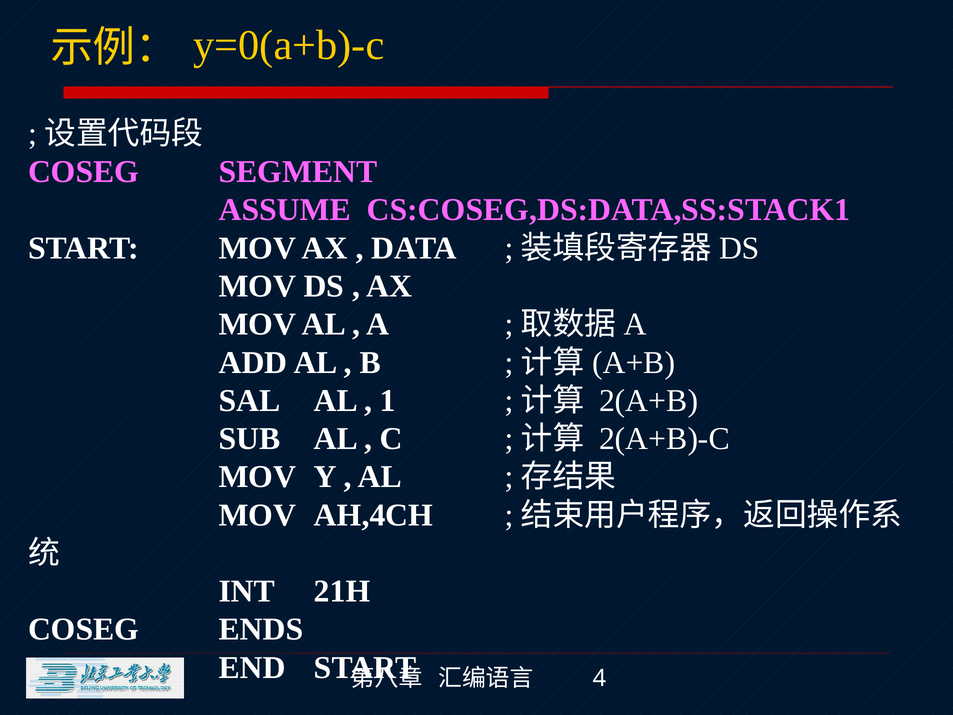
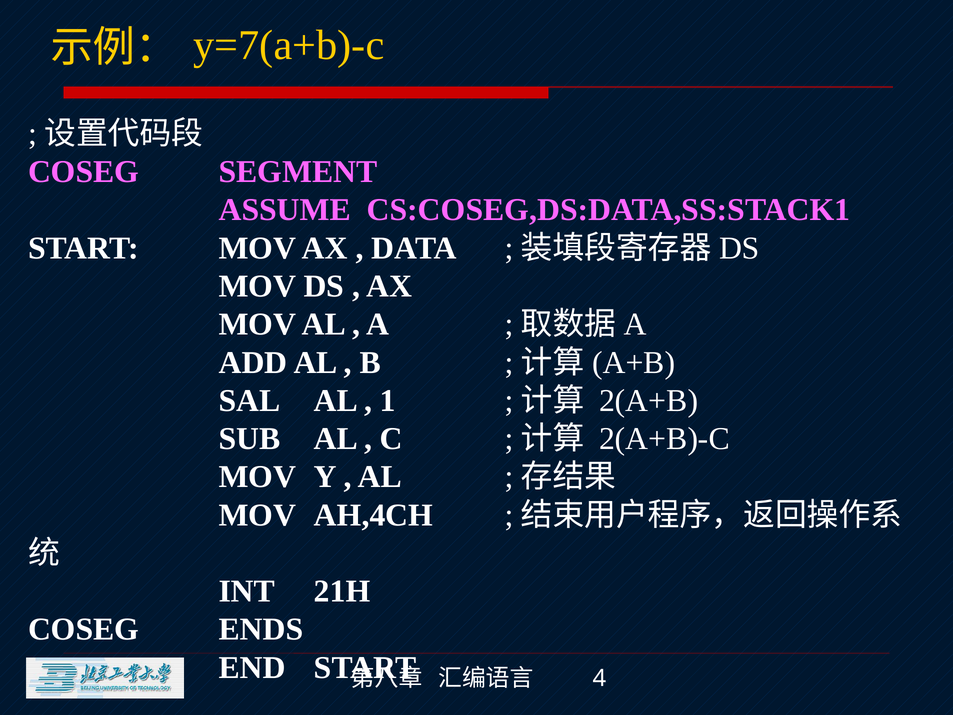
y=0(a+b)-c: y=0(a+b)-c -> y=7(a+b)-c (289, 45)
